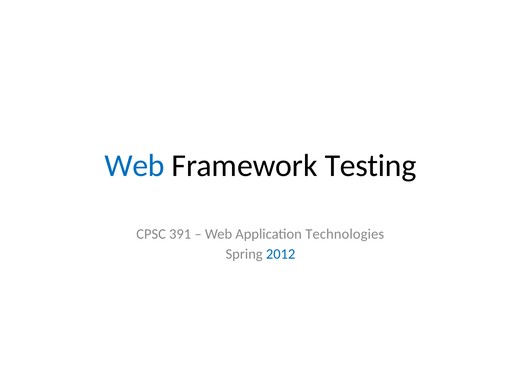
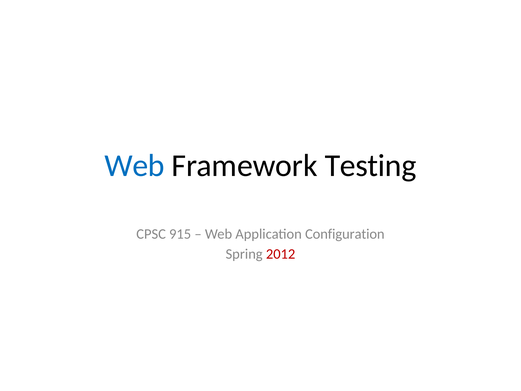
391: 391 -> 915 (180, 234)
Technologies: Technologies -> Configuration (345, 234)
2012 colour: blue -> red (281, 254)
